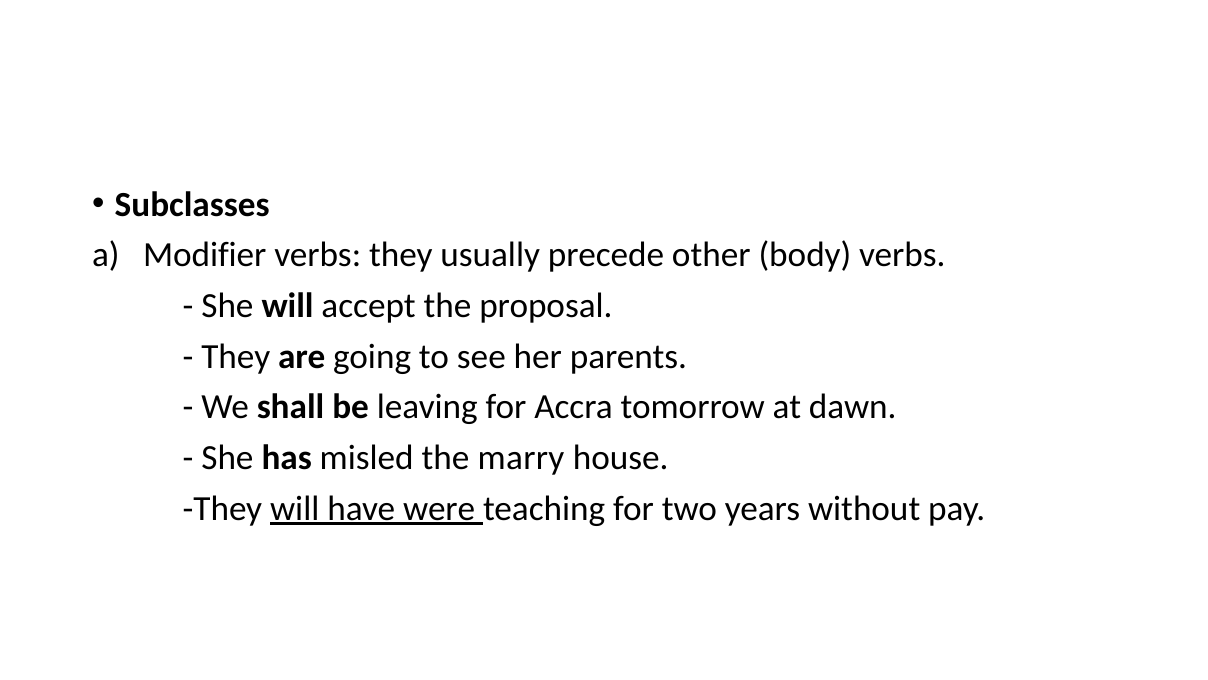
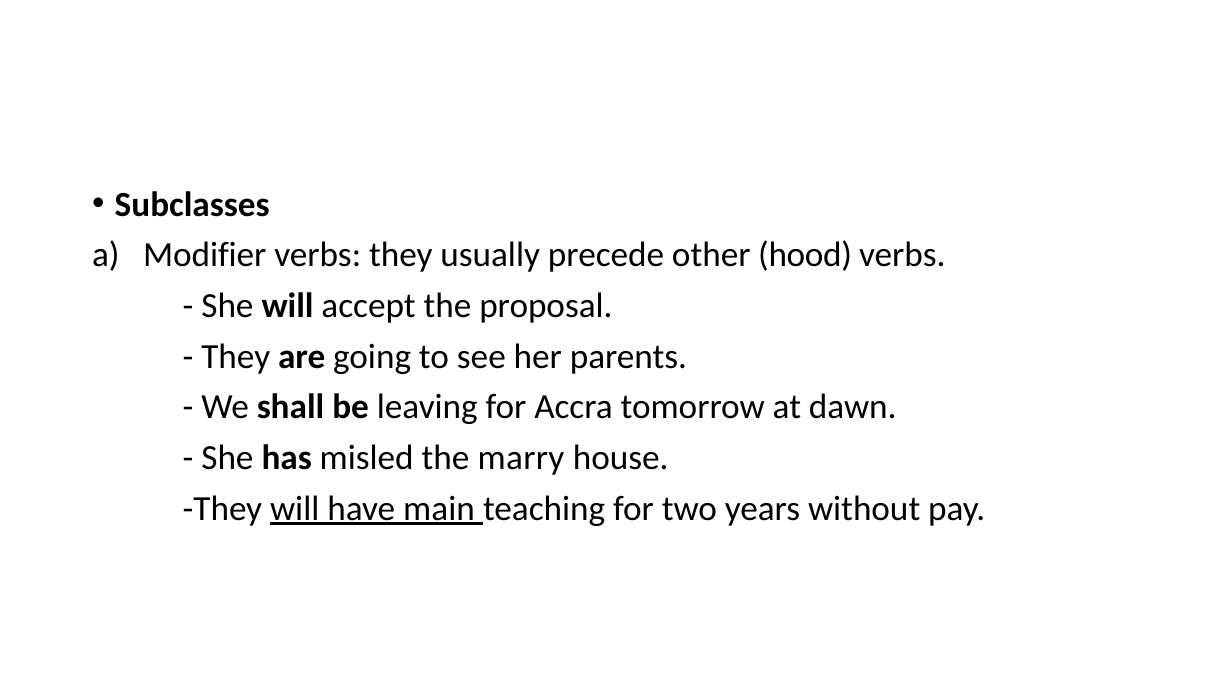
body: body -> hood (805, 255)
were: were -> main (439, 508)
